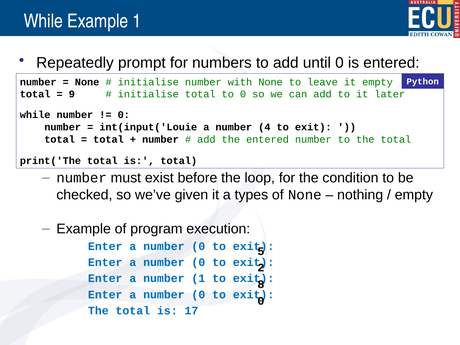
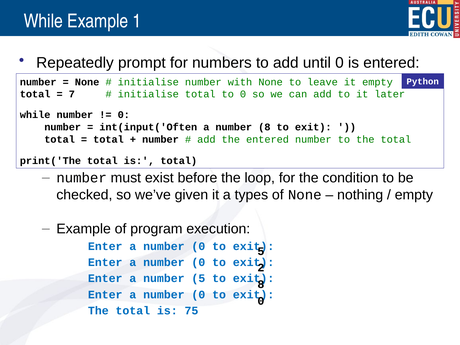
9: 9 -> 7 (72, 94)
int(input('Louie: int(input('Louie -> int(input('Often (148, 127)
number 4: 4 -> 8 (264, 127)
number 1: 1 -> 5 (198, 278)
17: 17 -> 75 (191, 311)
